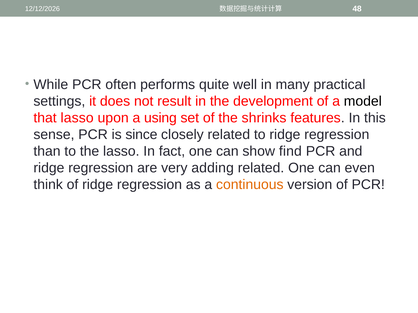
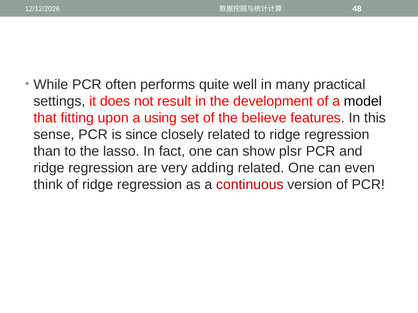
that lasso: lasso -> fitting (77, 118)
shrinks: shrinks -> believe (264, 118)
find: find -> plsr (290, 151)
continuous colour: orange -> red (250, 185)
